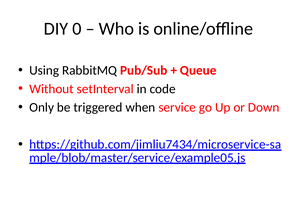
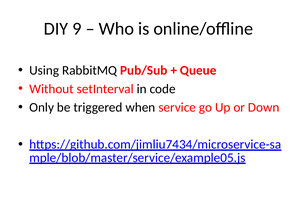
0: 0 -> 9 (77, 29)
